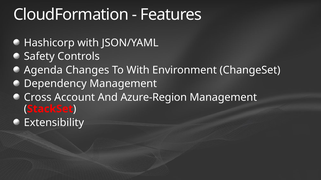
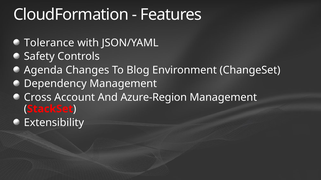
Hashicorp: Hashicorp -> Tolerance (49, 43)
To With: With -> Blog (138, 70)
